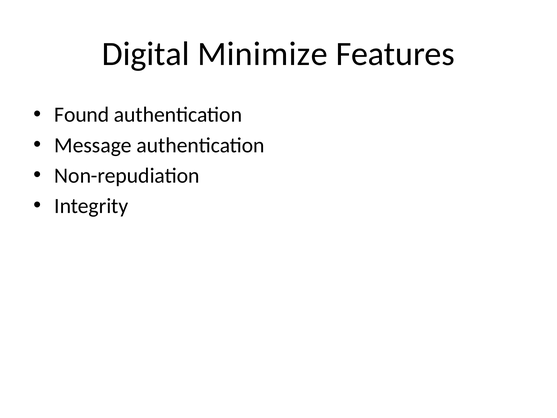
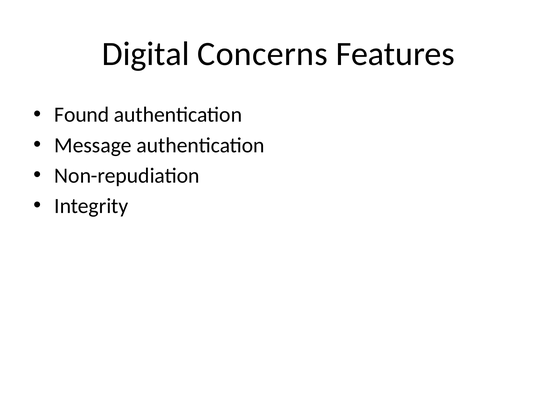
Minimize: Minimize -> Concerns (263, 54)
